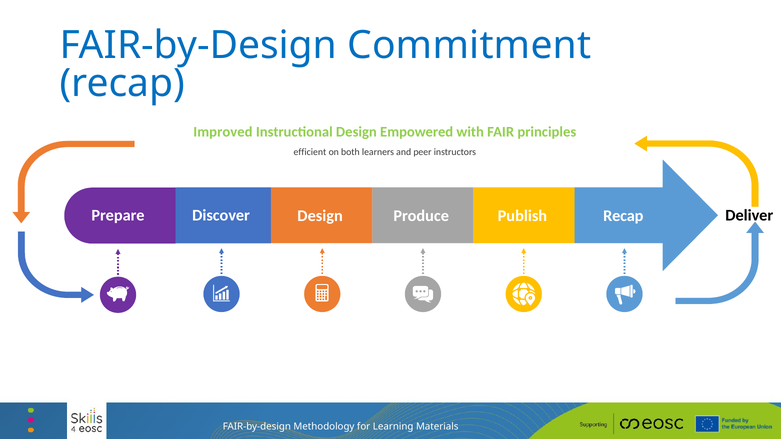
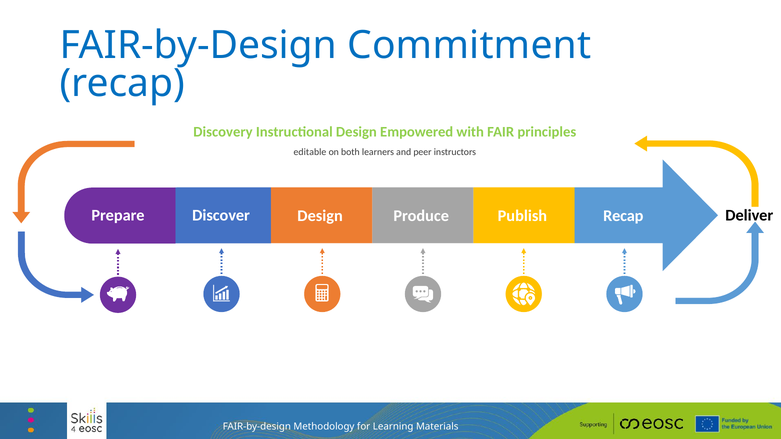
Improved: Improved -> Discovery (223, 132)
efficient: efficient -> editable (310, 152)
